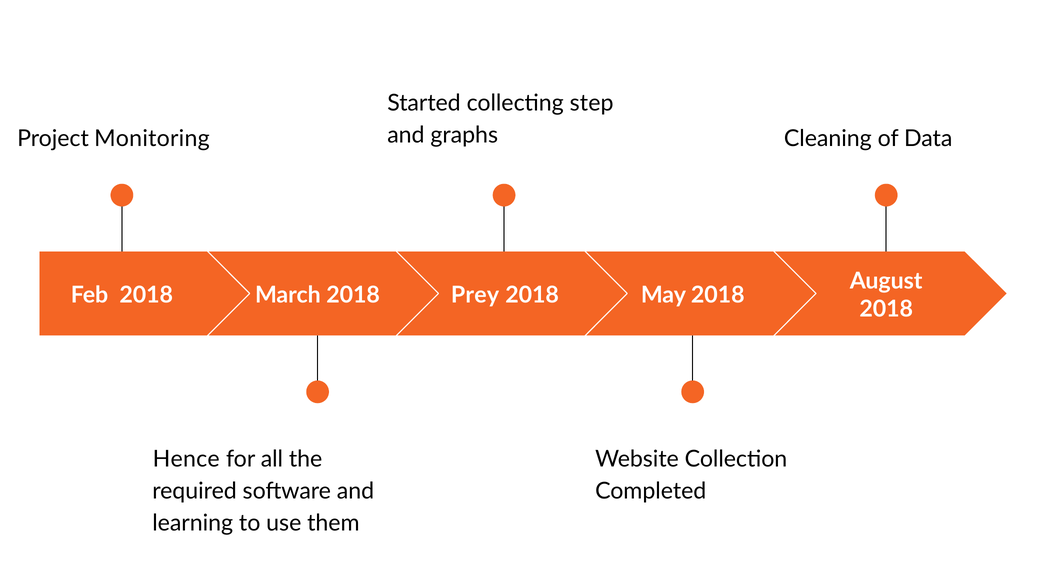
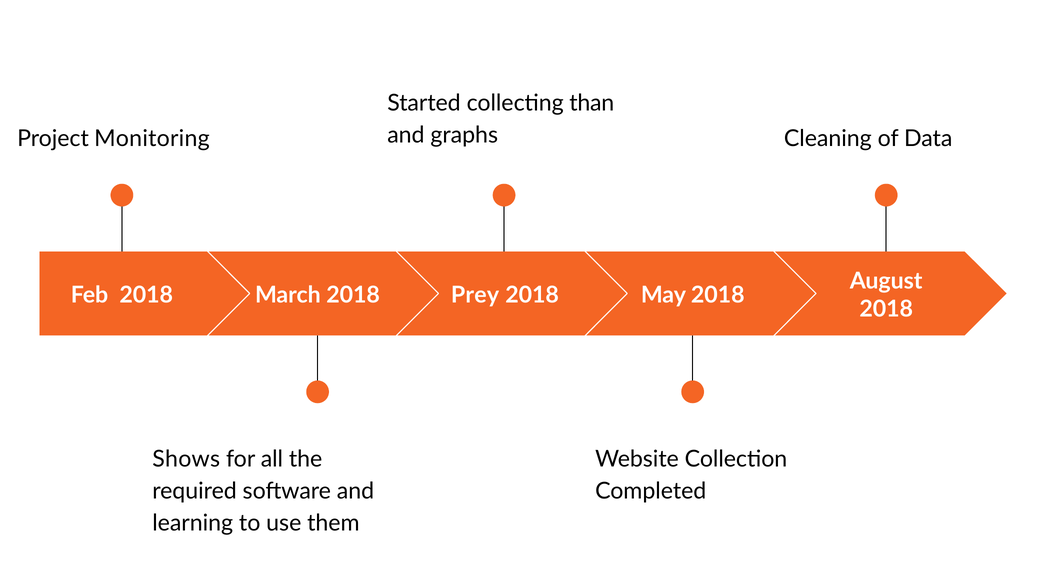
step: step -> than (592, 103)
Hence: Hence -> Shows (186, 459)
